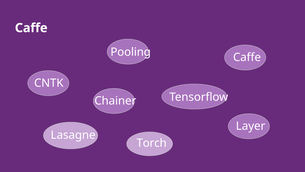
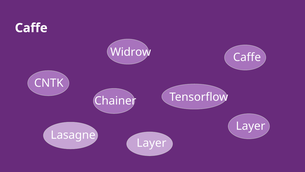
Pooling: Pooling -> Widrow (131, 52)
Torch: Torch -> Layer (151, 143)
